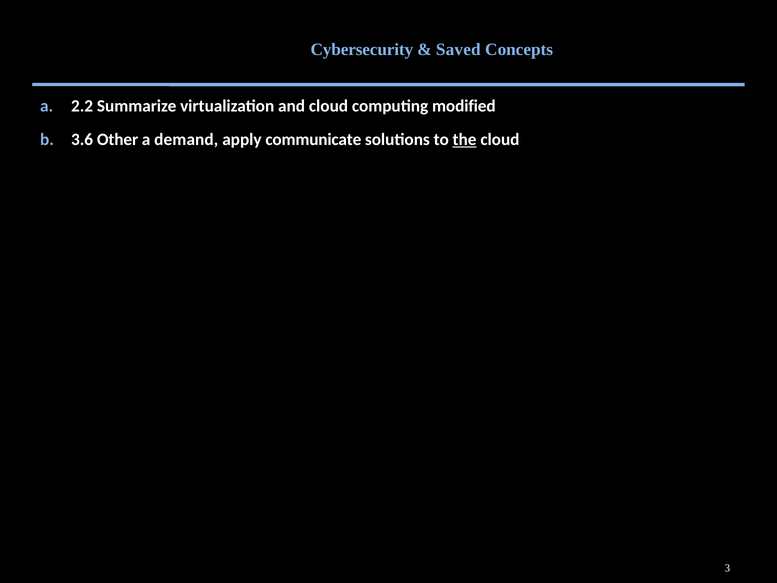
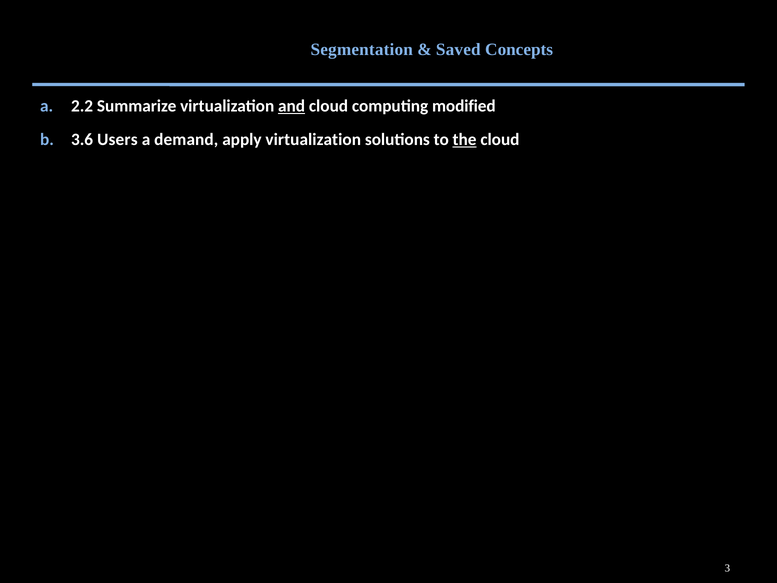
Cybersecurity: Cybersecurity -> Segmentation (362, 50)
and underline: none -> present (292, 106)
Other: Other -> Users (117, 140)
apply communicate: communicate -> virtualization (313, 140)
